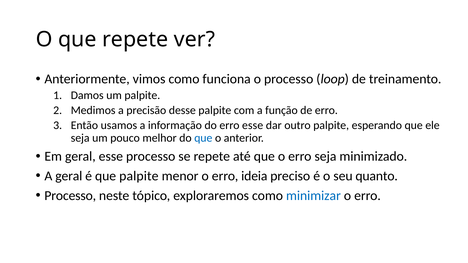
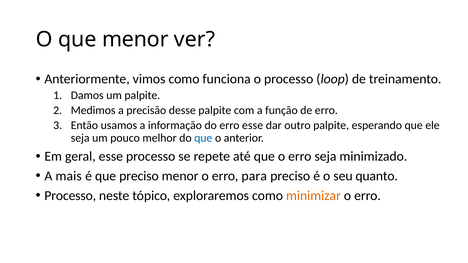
que repete: repete -> menor (135, 39)
A geral: geral -> mais (69, 176)
que palpite: palpite -> preciso (139, 176)
ideia: ideia -> para (254, 176)
minimizar colour: blue -> orange (313, 196)
